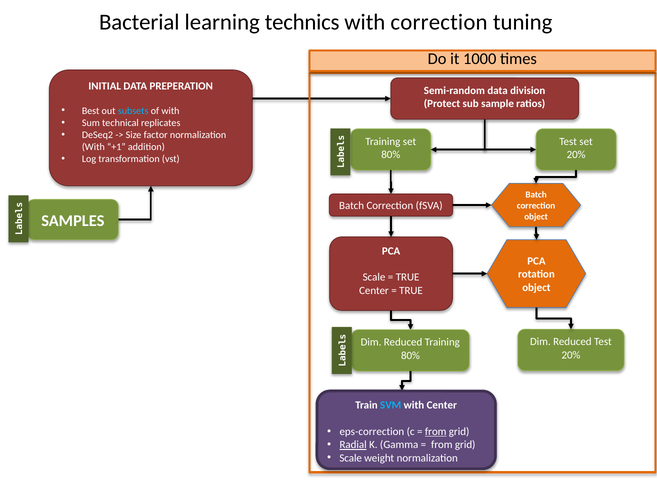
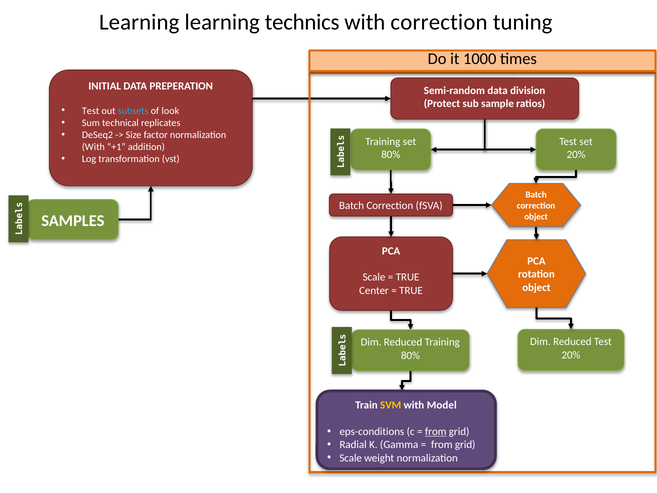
Bacterial: Bacterial -> Learning (139, 22)
Best: Best -> Test (91, 111)
of with: with -> look (170, 111)
SVM colour: light blue -> yellow (391, 405)
with Center: Center -> Model (442, 405)
eps-correction: eps-correction -> eps-conditions (372, 431)
Radial underline: present -> none (353, 445)
